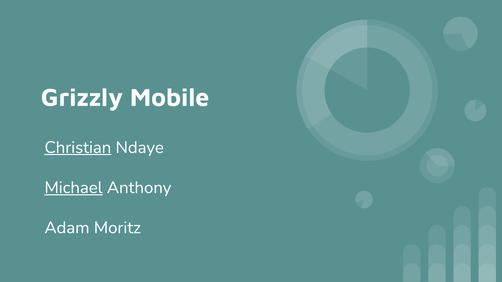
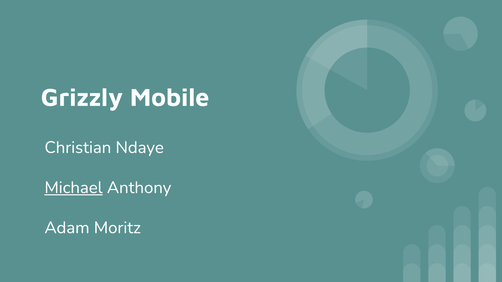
Christian underline: present -> none (78, 148)
